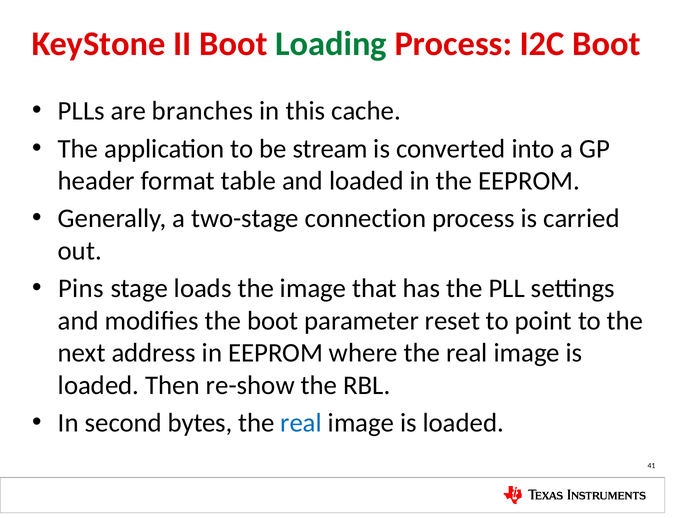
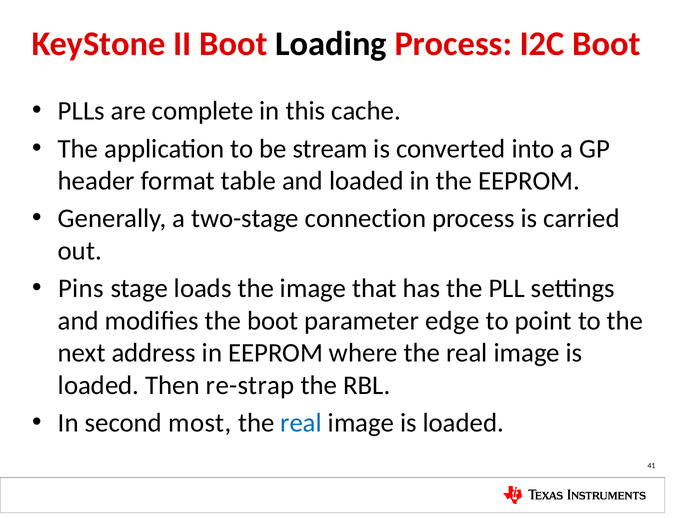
Loading colour: green -> black (331, 44)
branches: branches -> complete (203, 111)
reset: reset -> edge (452, 320)
re-show: re-show -> re-strap (250, 385)
bytes: bytes -> most (200, 422)
